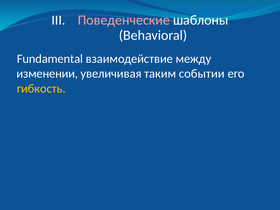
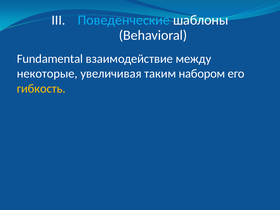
Поведенческие colour: pink -> light blue (124, 20)
изменении: изменении -> некоторые (47, 74)
событии: событии -> набором (202, 74)
